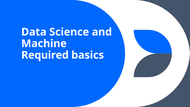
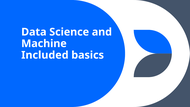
Required: Required -> Included (45, 55)
